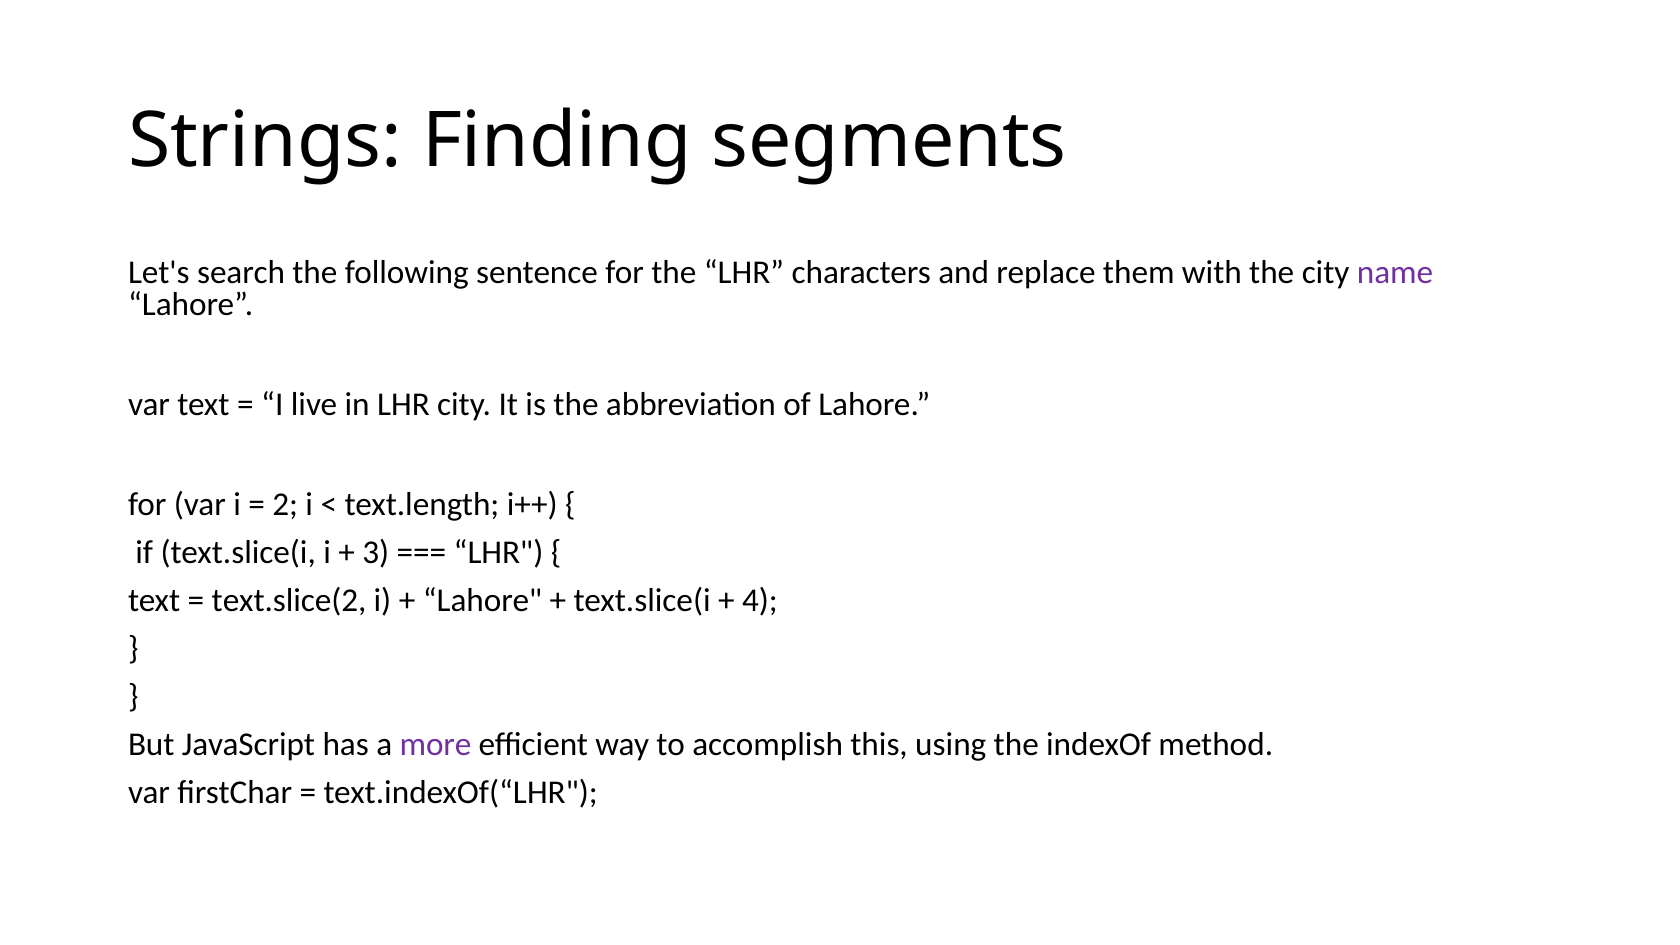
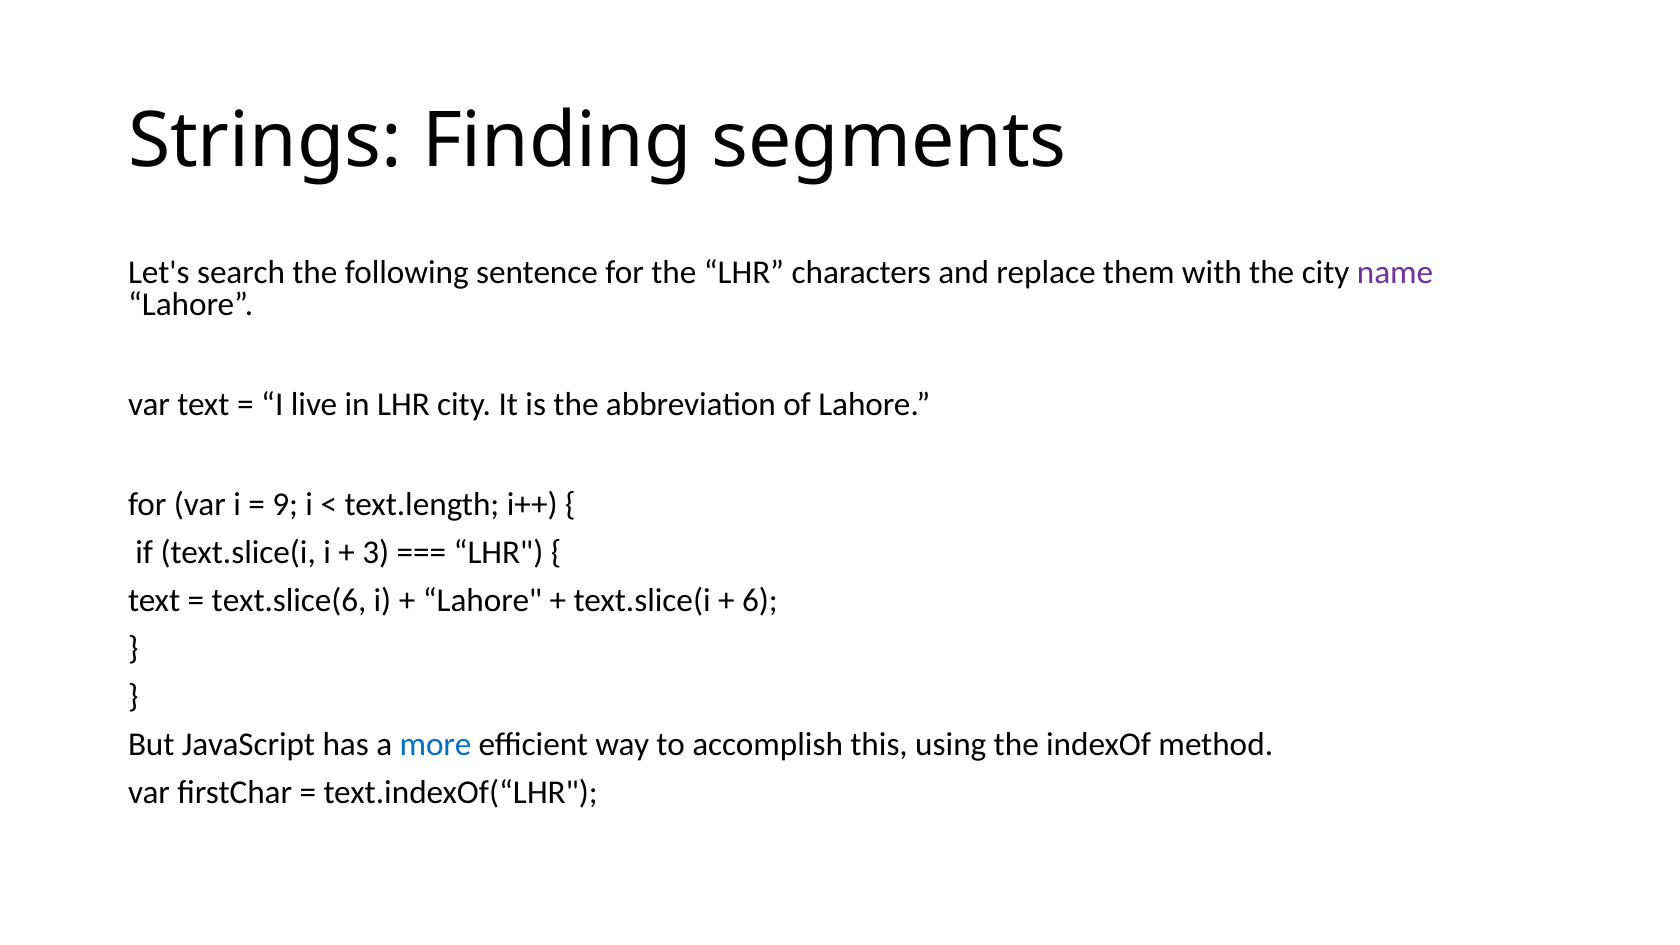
2: 2 -> 9 (285, 504)
text.slice(2: text.slice(2 -> text.slice(6 (289, 600)
4: 4 -> 6 (760, 600)
more colour: purple -> blue (436, 744)
